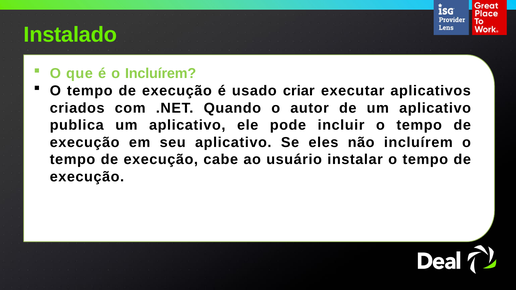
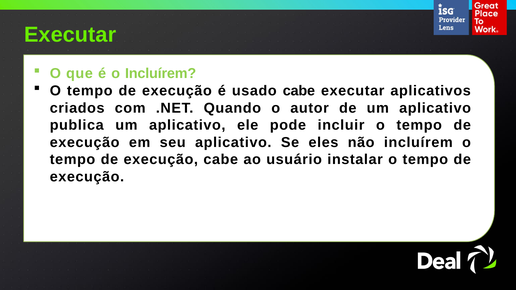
Instalado: Instalado -> Executar (70, 35)
usado criar: criar -> cabe (299, 91)
